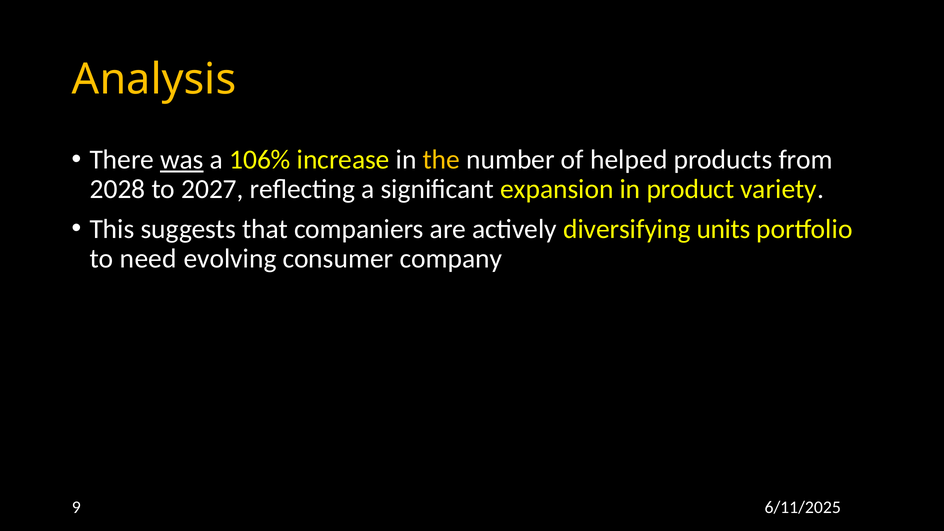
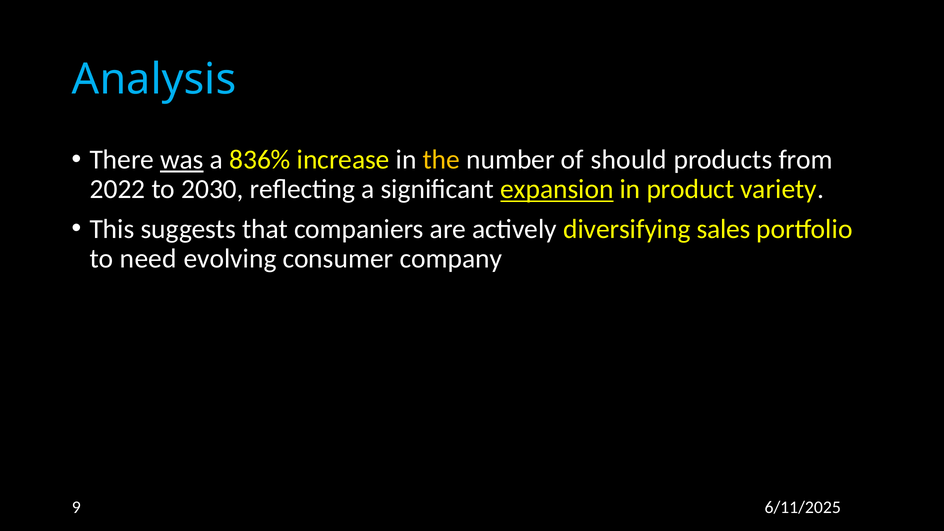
Analysis colour: yellow -> light blue (154, 79)
106%: 106% -> 836% (260, 160)
helped: helped -> should (629, 160)
2028: 2028 -> 2022 (118, 189)
2027: 2027 -> 2030 (212, 189)
expansion underline: none -> present (557, 189)
units: units -> sales (724, 229)
